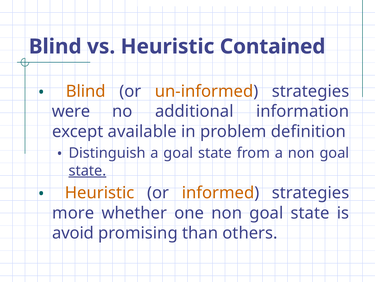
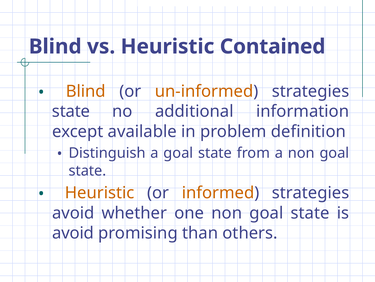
were: were -> state (71, 111)
state underline: present -> none (87, 170)
more: more -> avoid (73, 212)
